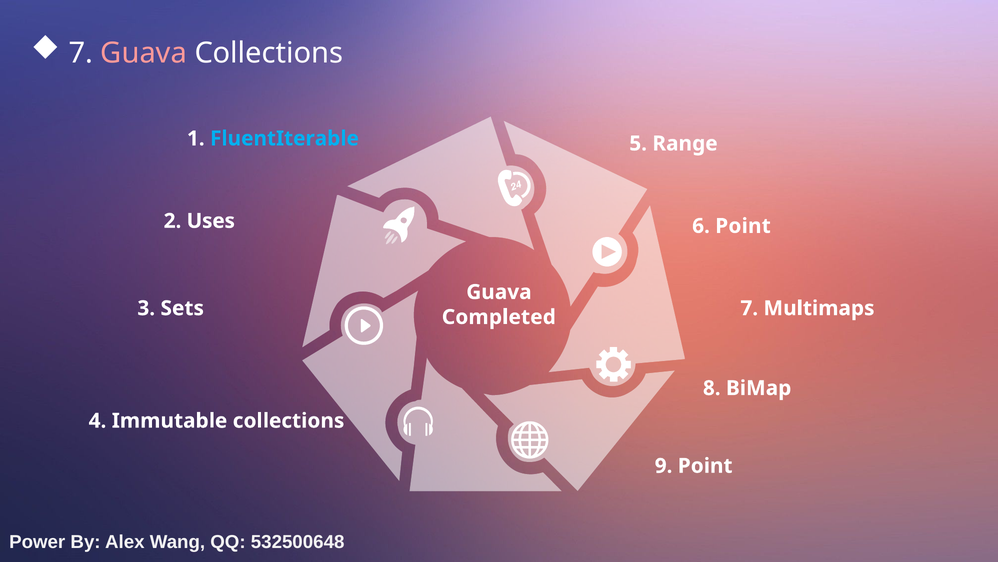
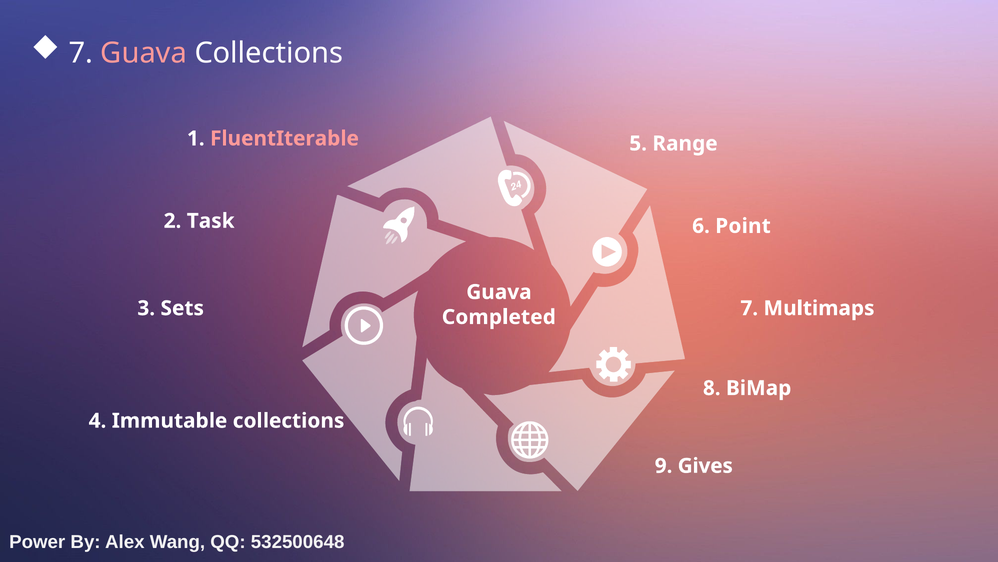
FluentIterable colour: light blue -> pink (284, 138)
Uses: Uses -> Task (211, 221)
9 Point: Point -> Gives (705, 465)
